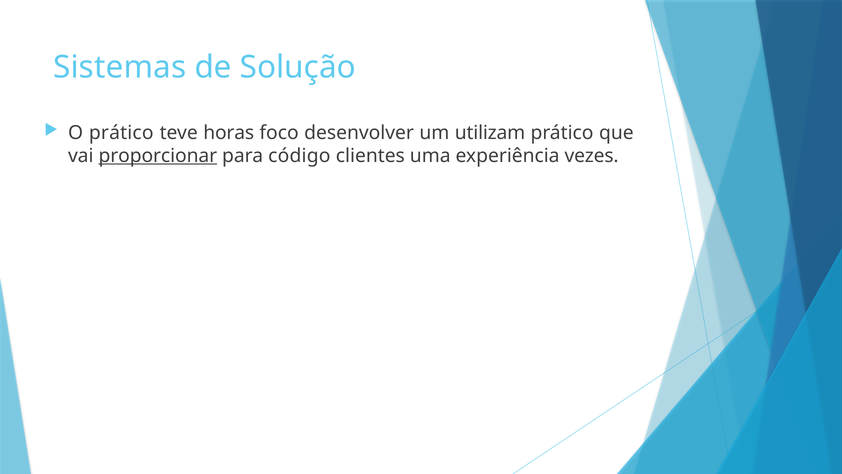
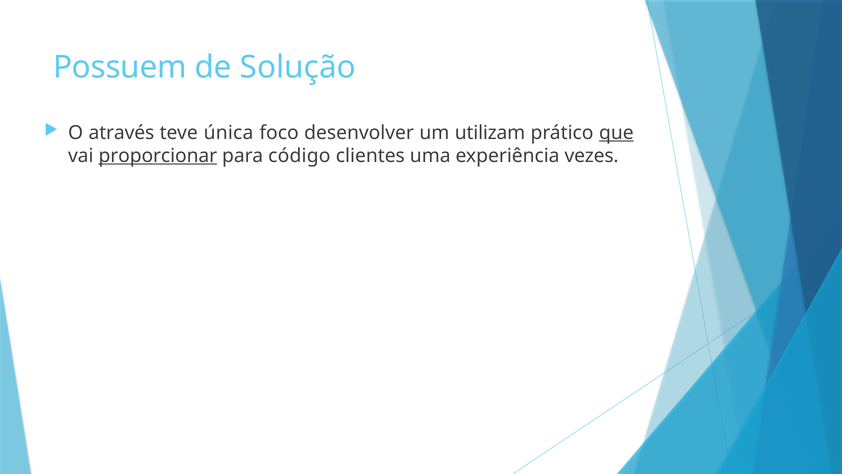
Sistemas: Sistemas -> Possuem (120, 67)
O prático: prático -> através (121, 133)
horas: horas -> única (229, 133)
que underline: none -> present (616, 133)
